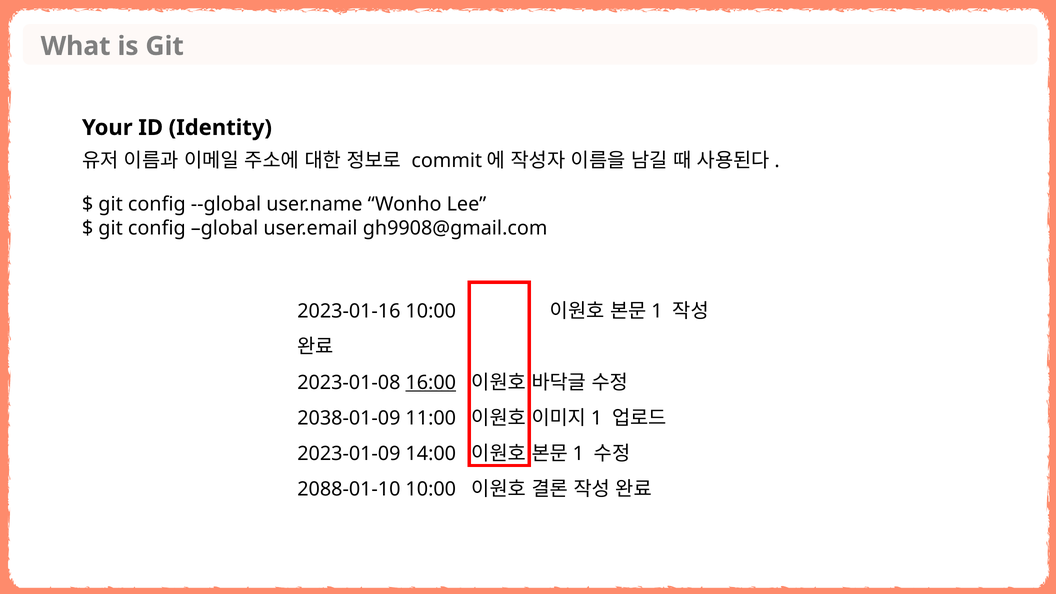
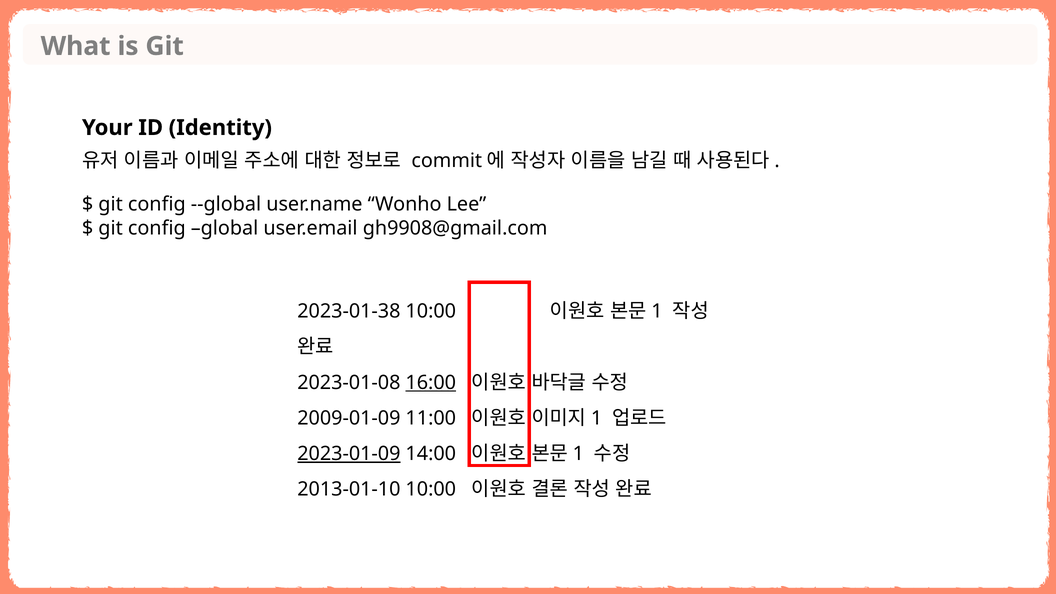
2023-01-16: 2023-01-16 -> 2023-01-38 (349, 311)
2038-01-09: 2038-01-09 -> 2009-01-09 (349, 418)
2023-01-09 underline: none -> present (349, 454)
2088-01-10: 2088-01-10 -> 2013-01-10 (349, 489)
